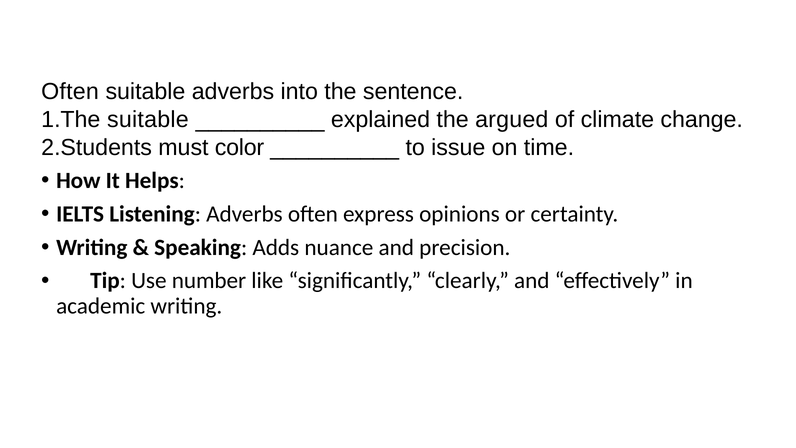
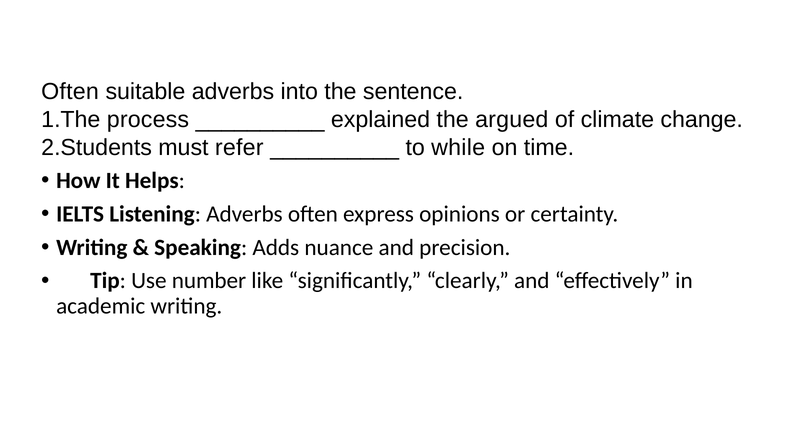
suitable: suitable -> process (148, 120)
color: color -> refer (239, 148)
issue: issue -> while (458, 148)
